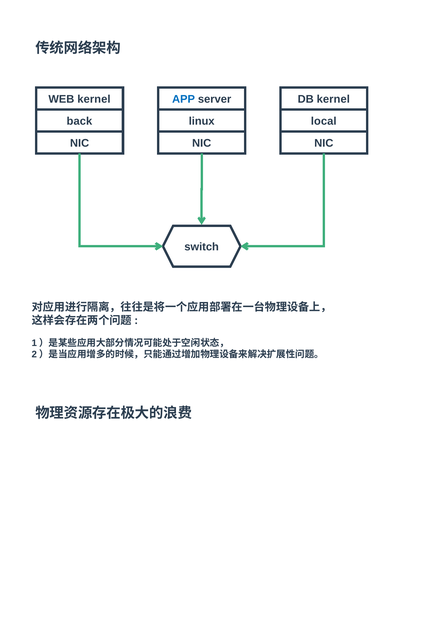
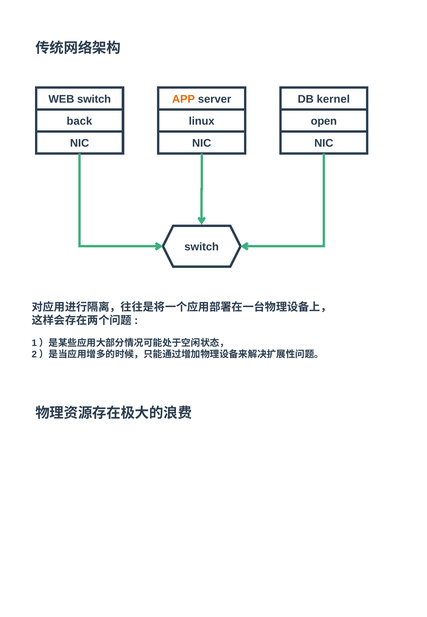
WEB kernel: kernel -> switch (94, 99)
APP colour: blue -> orange (184, 99)
local: local -> open (324, 121)
